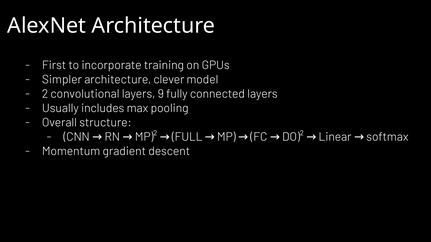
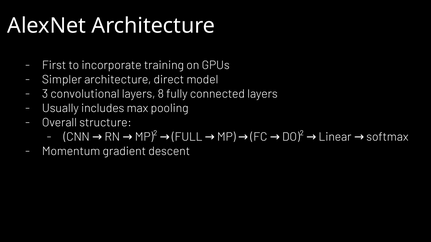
clever: clever -> direct (169, 80)
2: 2 -> 3 (45, 94)
9: 9 -> 8 (161, 94)
